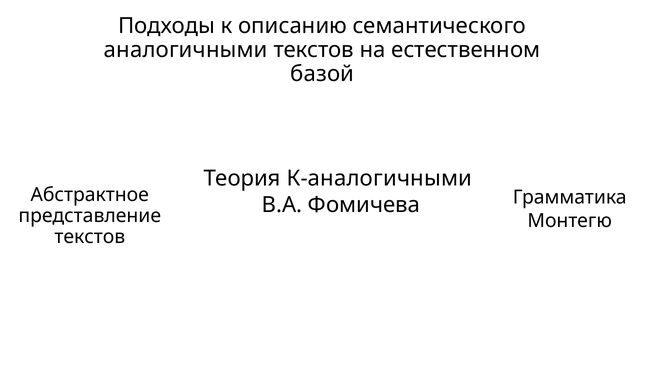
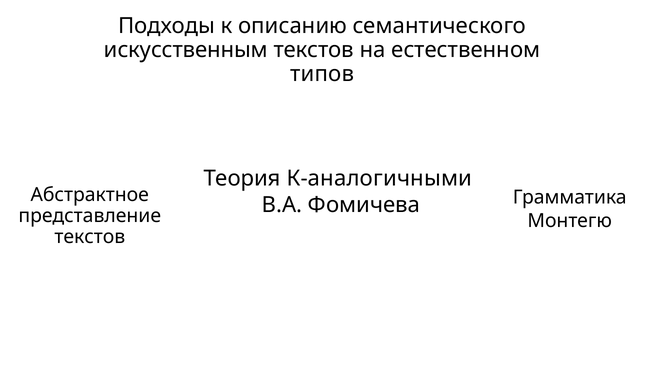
аналогичными: аналогичными -> искусственным (186, 50)
базой: базой -> типов (322, 74)
